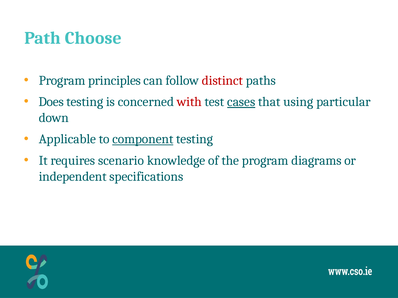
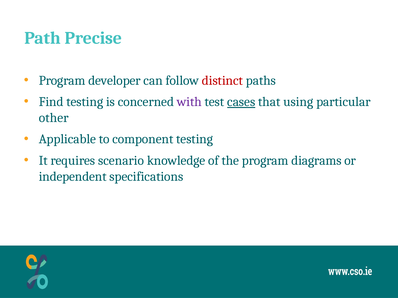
Choose: Choose -> Precise (93, 38)
principles: principles -> developer (114, 81)
Does: Does -> Find (51, 102)
with colour: red -> purple (189, 102)
down: down -> other (54, 118)
component underline: present -> none (143, 139)
